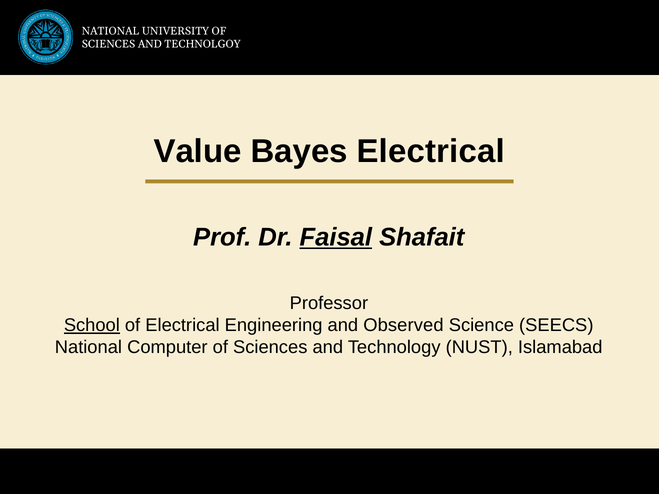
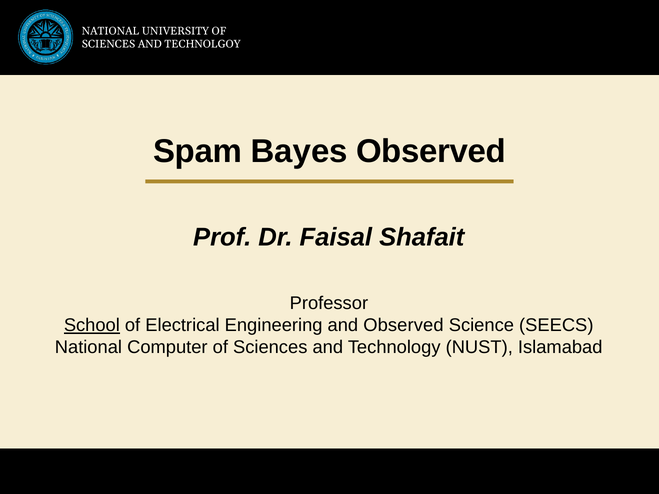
Value: Value -> Spam (198, 151)
Bayes Electrical: Electrical -> Observed (431, 151)
Faisal underline: present -> none (336, 237)
